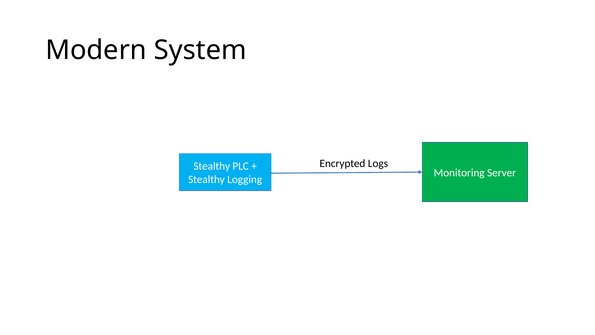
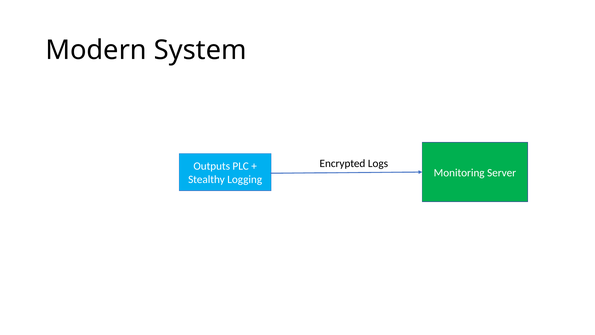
Stealthy: Stealthy -> Outputs (212, 166)
